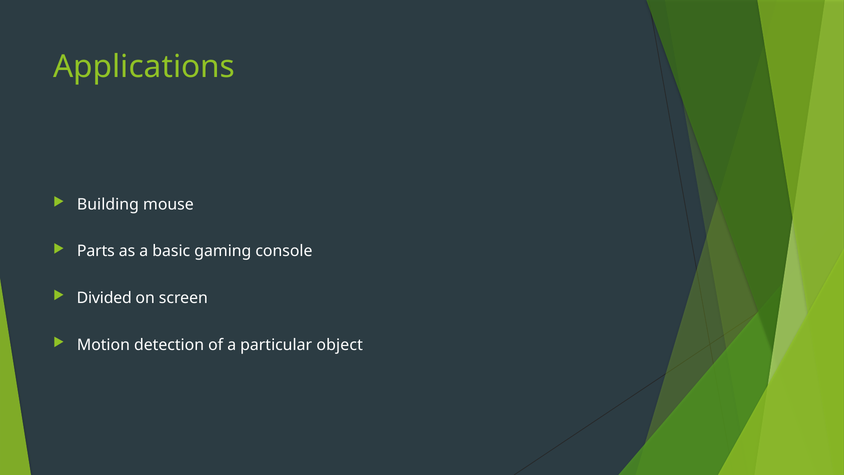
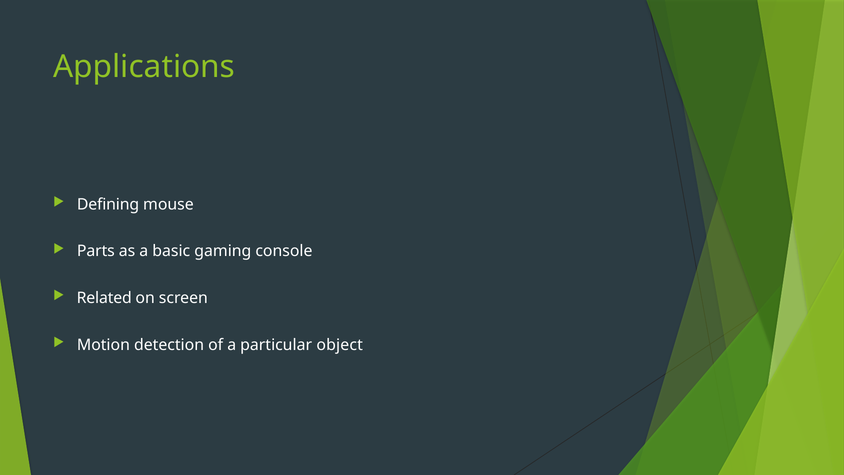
Building: Building -> Defining (108, 204)
Divided: Divided -> Related (104, 298)
